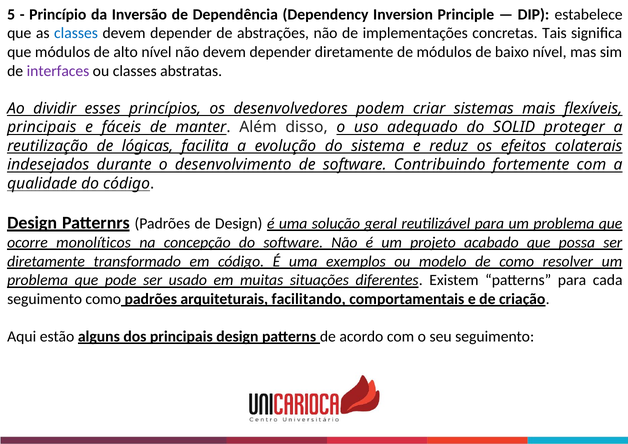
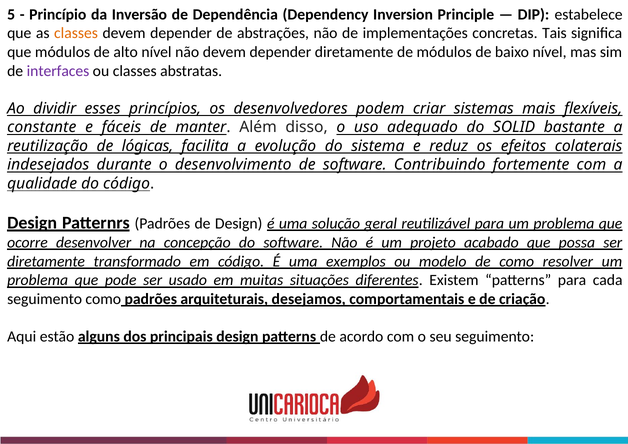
classes colour: blue -> orange (76, 33)
principais: principais -> constante (42, 127)
proteger: proteger -> bastante (574, 127)
monolíticos: monolíticos -> desenvolver (94, 243)
facilitando: facilitando -> desejamos (309, 299)
